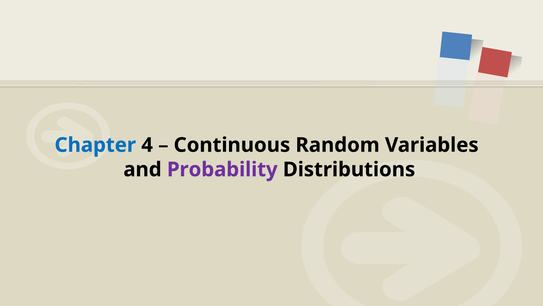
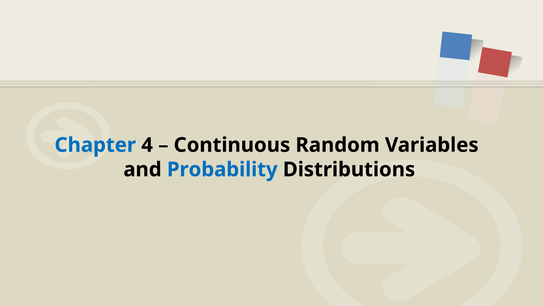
Probability colour: purple -> blue (222, 169)
